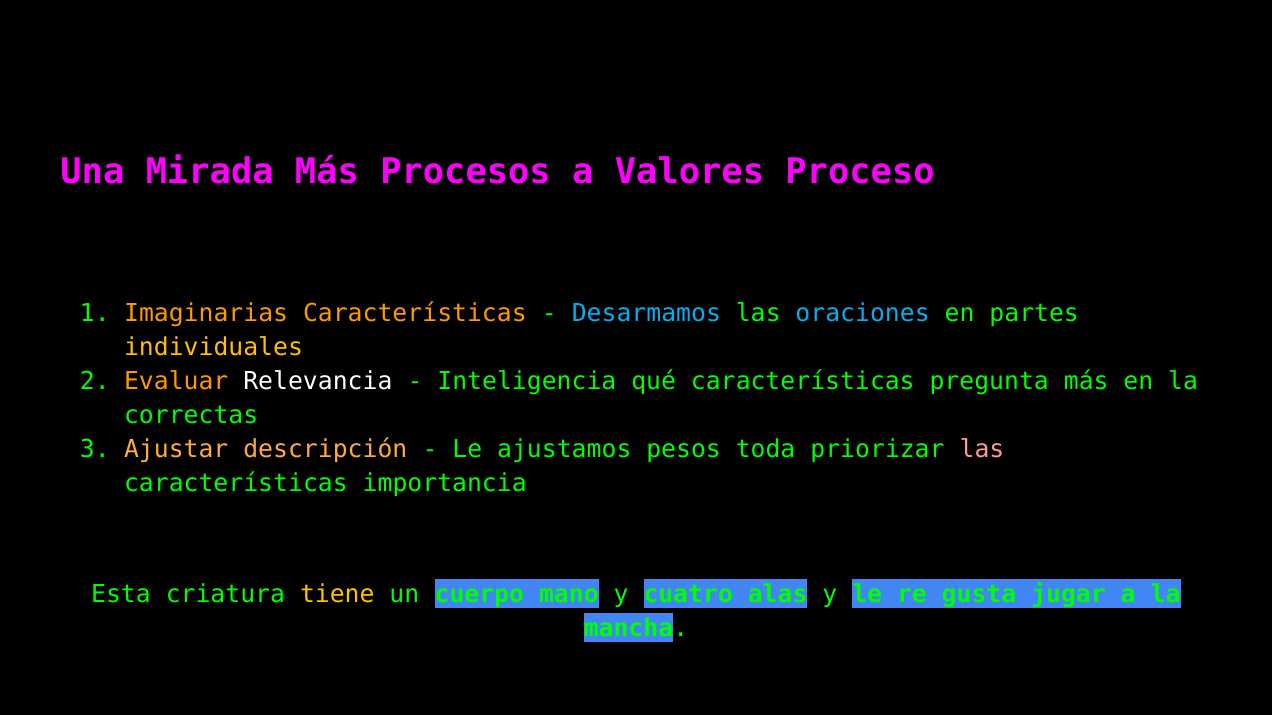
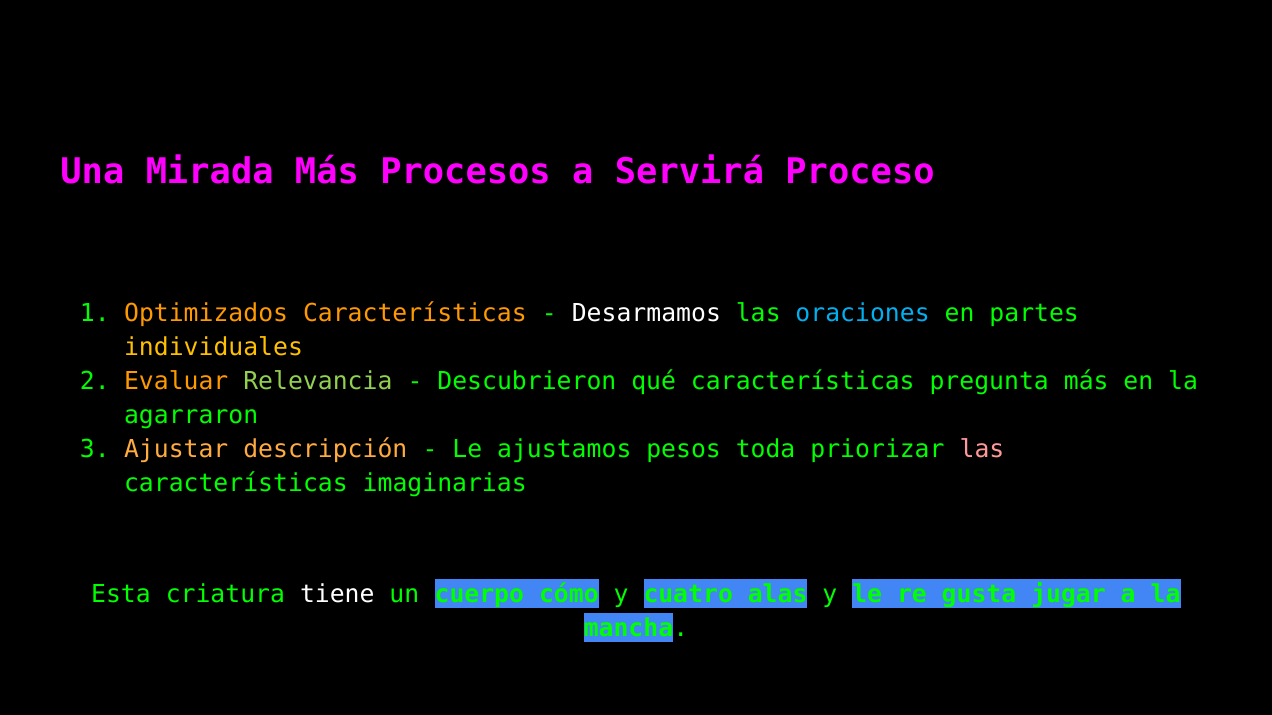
Valores: Valores -> Servirá (689, 172)
Imaginarias: Imaginarias -> Optimizados (206, 313)
Desarmamos colour: light blue -> white (646, 313)
Relevancia colour: white -> light green (318, 382)
Inteligencia: Inteligencia -> Descubrieron (527, 382)
correctas: correctas -> agarraron (191, 416)
importancia: importancia -> imaginarias (445, 484)
tiene colour: yellow -> white (337, 594)
mano: mano -> cómo (569, 594)
